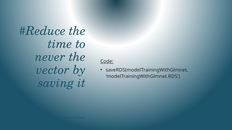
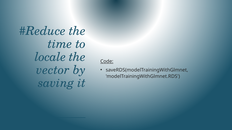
never: never -> locale (50, 57)
